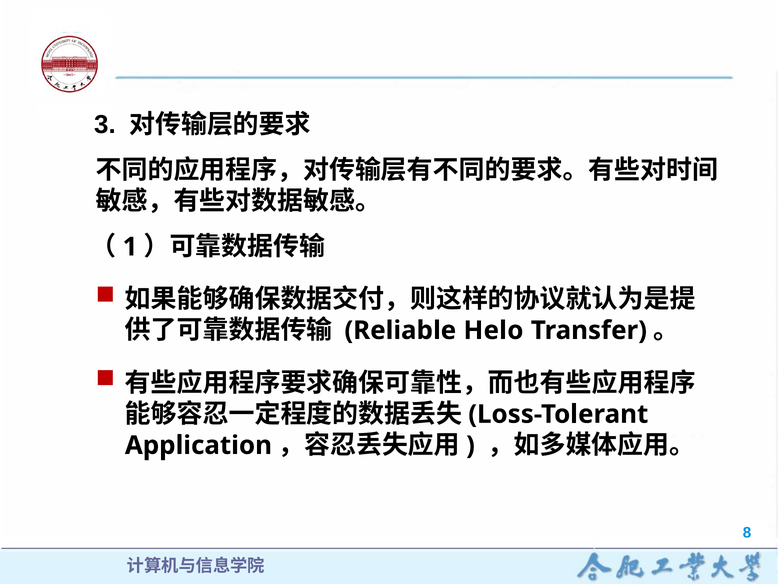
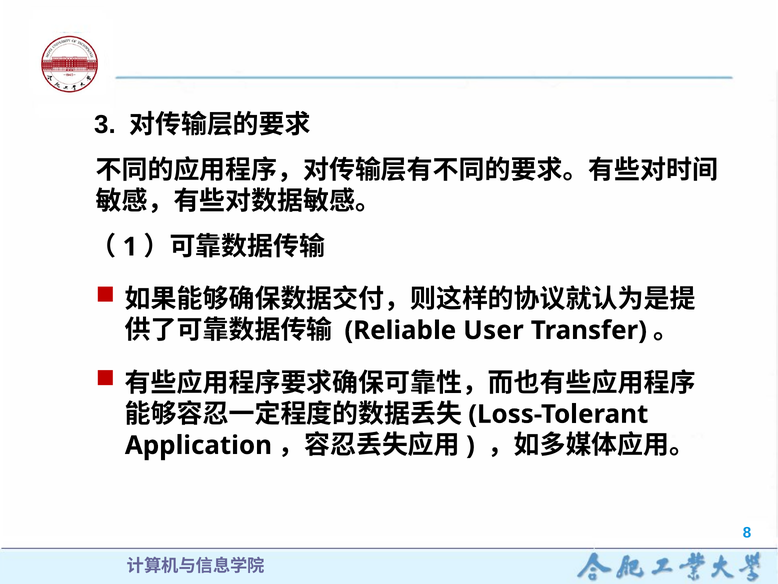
Helo: Helo -> User (493, 330)
